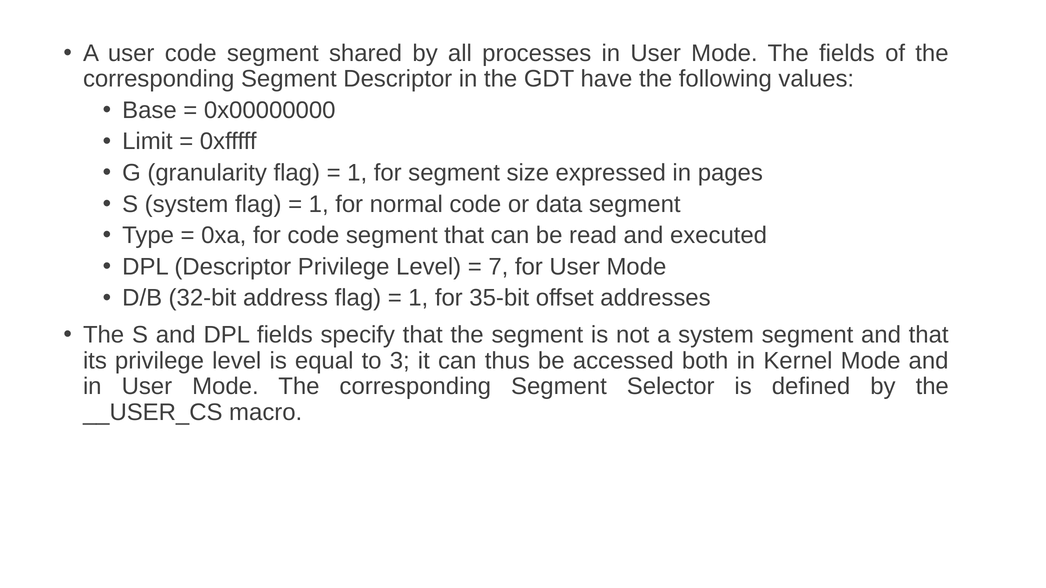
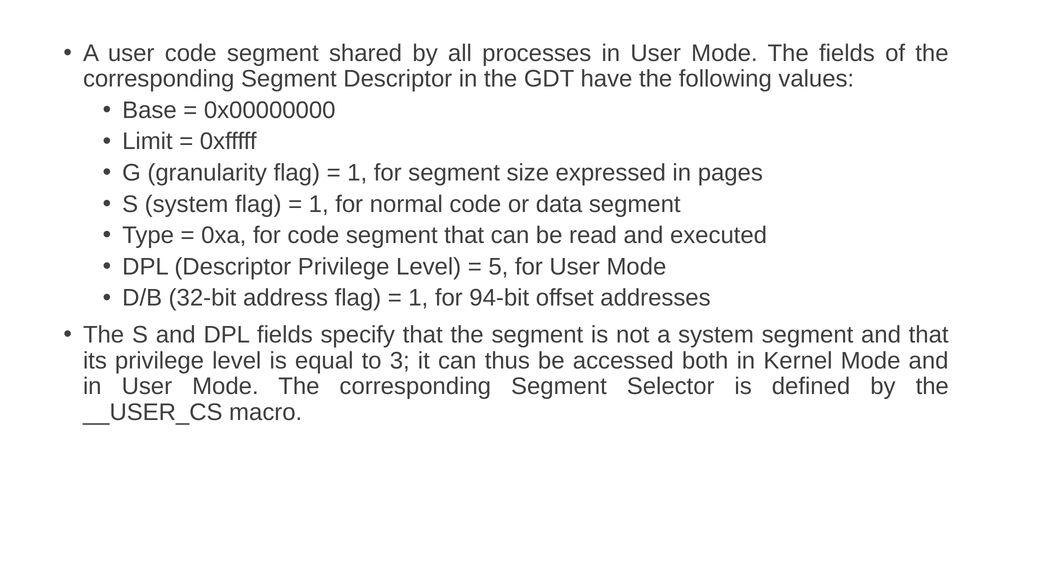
7: 7 -> 5 (498, 267)
35-bit: 35-bit -> 94-bit (499, 298)
